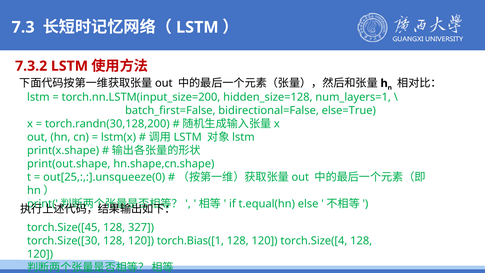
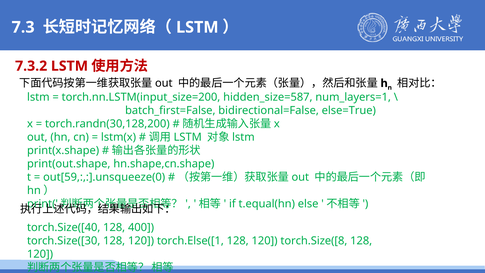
hidden_size=128: hidden_size=128 -> hidden_size=587 (268, 97)
out[25,:,:].unsqueeze(0: out[25,:,:].unsqueeze(0 -> out[59,:,:].unsqueeze(0 (104, 177)
torch.Size([45: torch.Size([45 -> torch.Size([40 (64, 227)
327: 327 -> 400 (141, 227)
torch.Bias([1: torch.Bias([1 -> torch.Else([1 (190, 241)
torch.Size([4: torch.Size([4 -> torch.Size([8 (314, 241)
